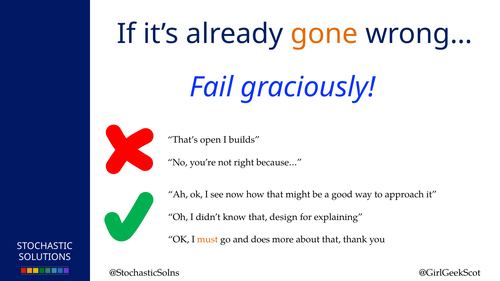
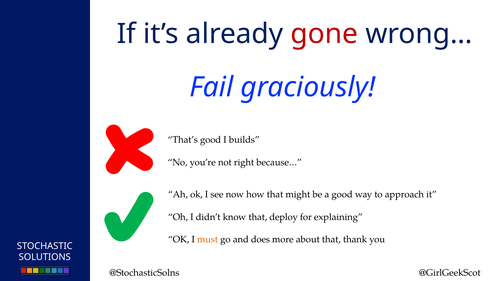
gone colour: orange -> red (324, 34)
That’s open: open -> good (211, 140)
design: design -> deploy (284, 217)
